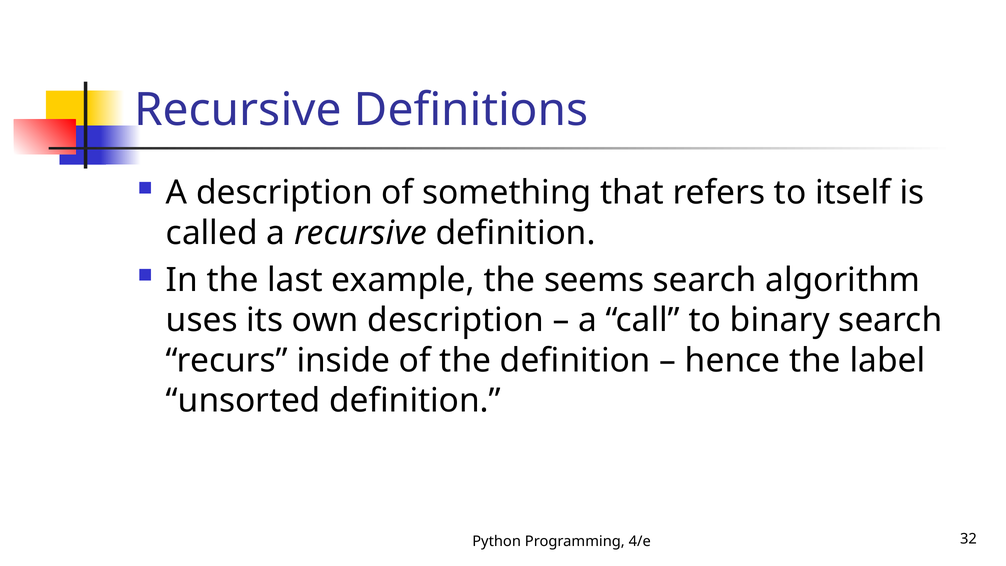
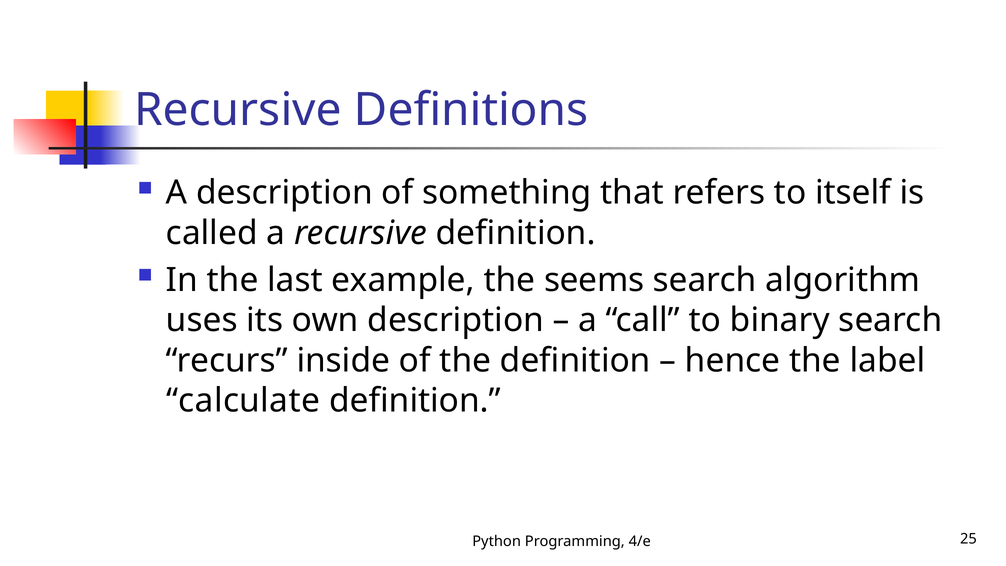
unsorted: unsorted -> calculate (243, 401)
32: 32 -> 25 (968, 539)
